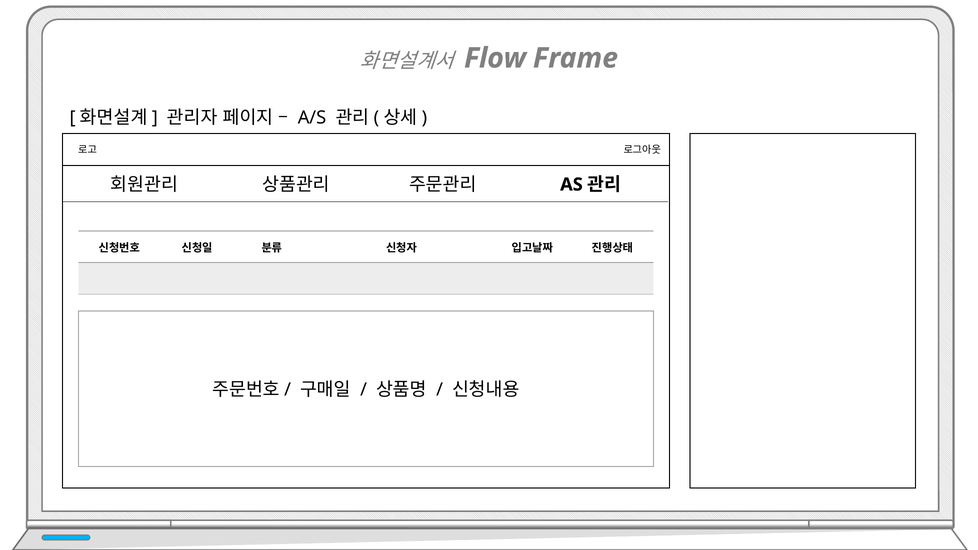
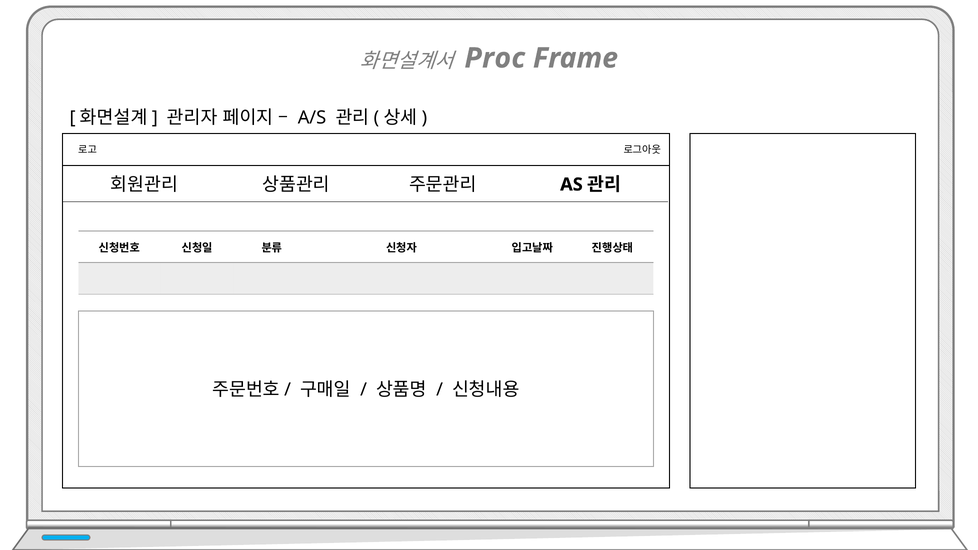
Flow: Flow -> Proc (495, 58)
